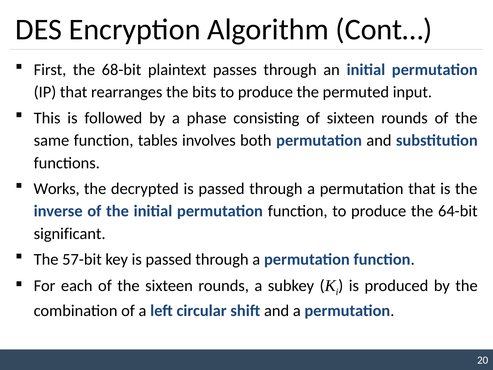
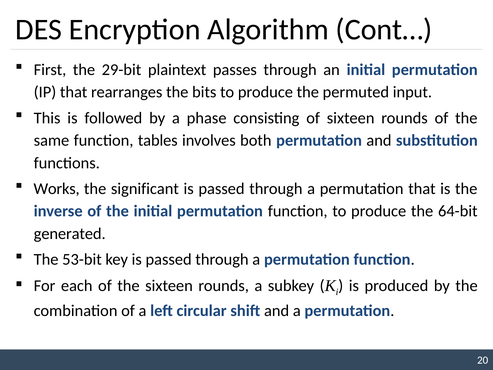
68-bit: 68-bit -> 29-bit (121, 70)
decrypted: decrypted -> significant (145, 189)
significant: significant -> generated (70, 234)
57-bit: 57-bit -> 53-bit (82, 259)
